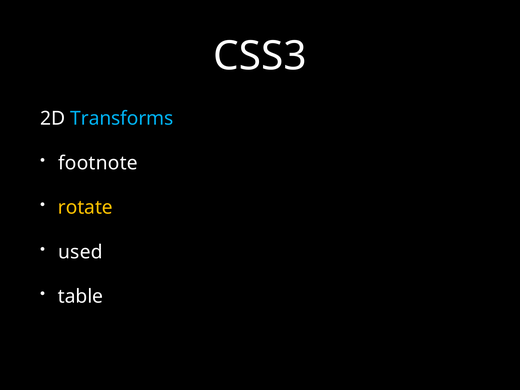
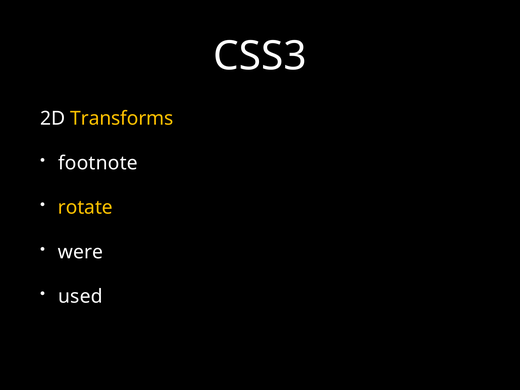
Transforms colour: light blue -> yellow (122, 119)
used: used -> were (80, 252)
table: table -> used (80, 297)
